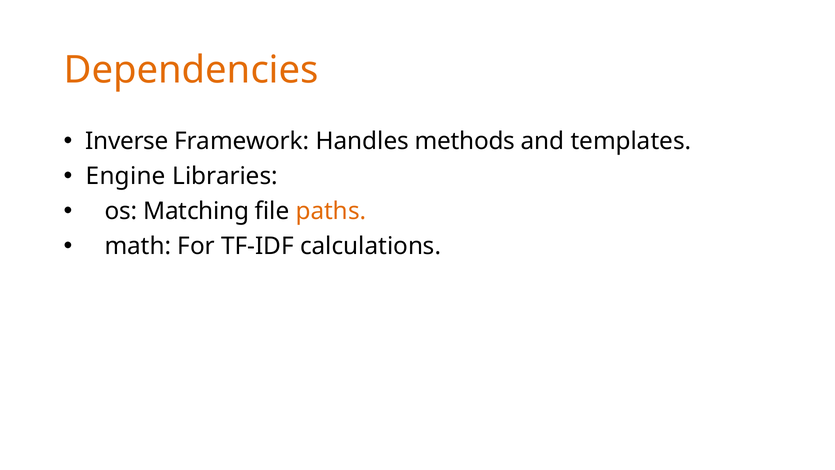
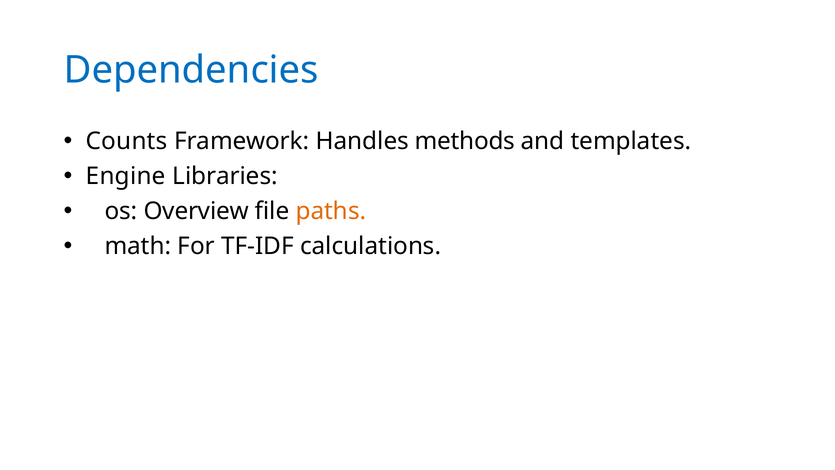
Dependencies colour: orange -> blue (191, 70)
Inverse: Inverse -> Counts (127, 141)
Matching: Matching -> Overview (196, 211)
